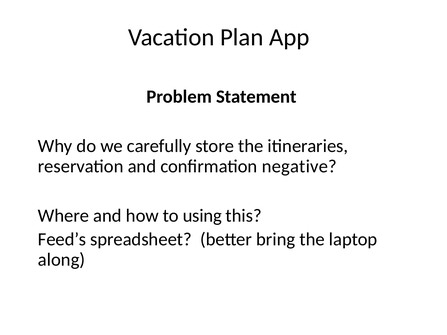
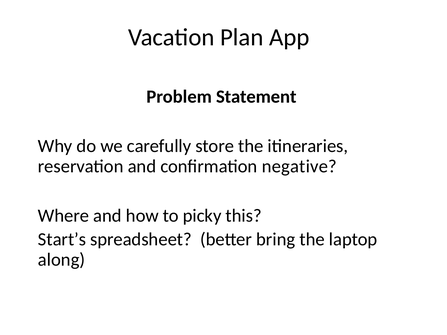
using: using -> picky (202, 216)
Feed’s: Feed’s -> Start’s (62, 240)
